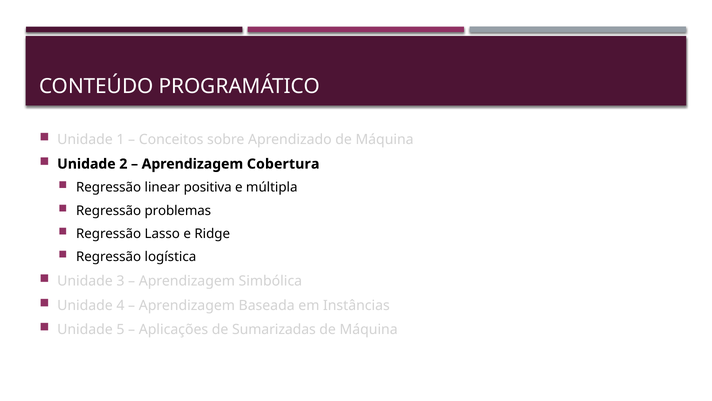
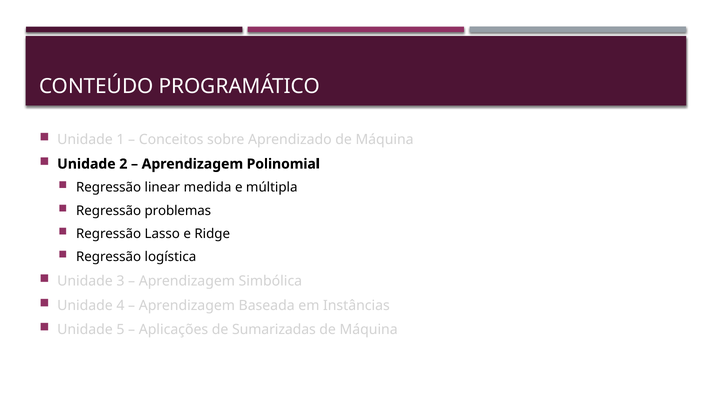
Cobertura: Cobertura -> Polinomial (283, 164)
positiva: positiva -> medida (208, 187)
